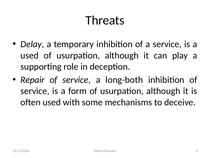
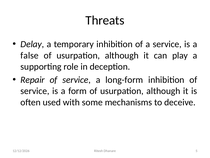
used: used -> false (30, 55)
long-both: long-both -> long-form (124, 80)
